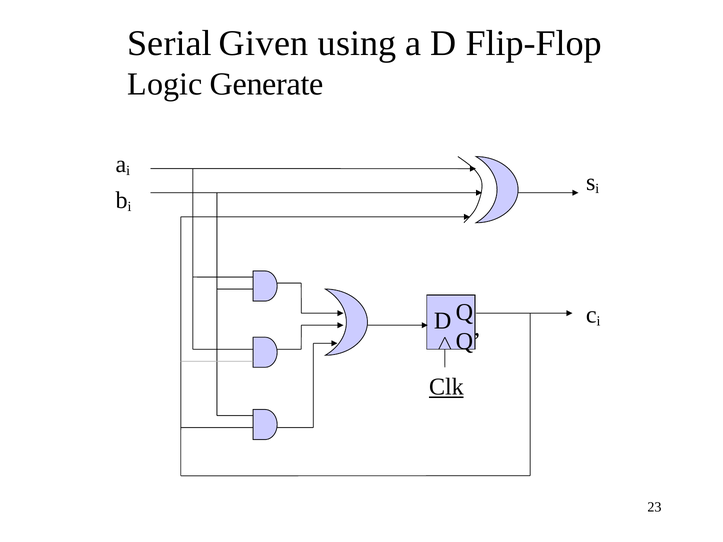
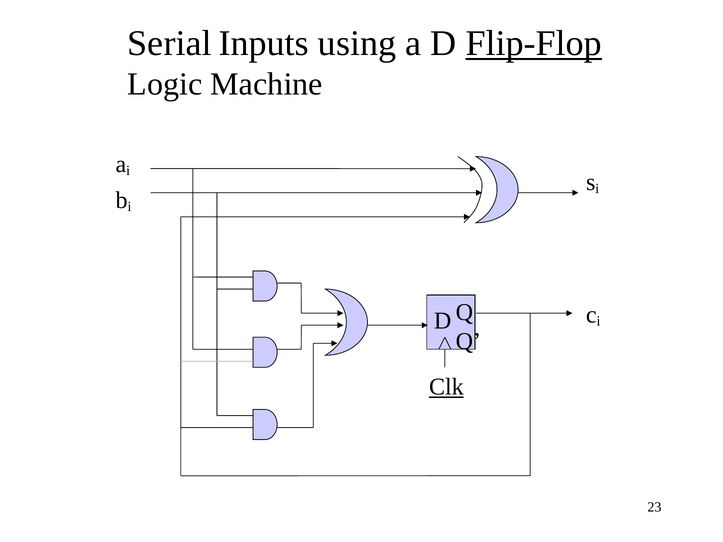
Given: Given -> Inputs (264, 43)
Flip-Flop underline: none -> present (534, 43)
Generate: Generate -> Machine (267, 84)
